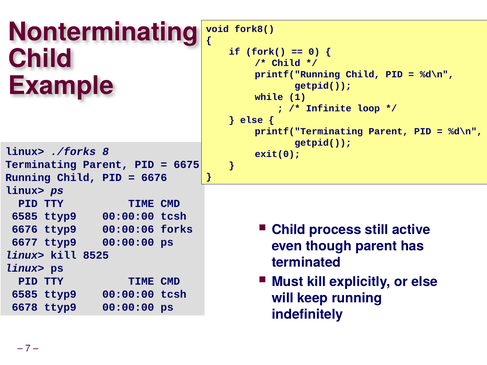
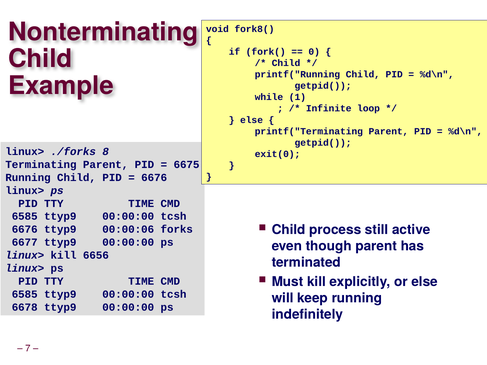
8525: 8525 -> 6656 (96, 256)
